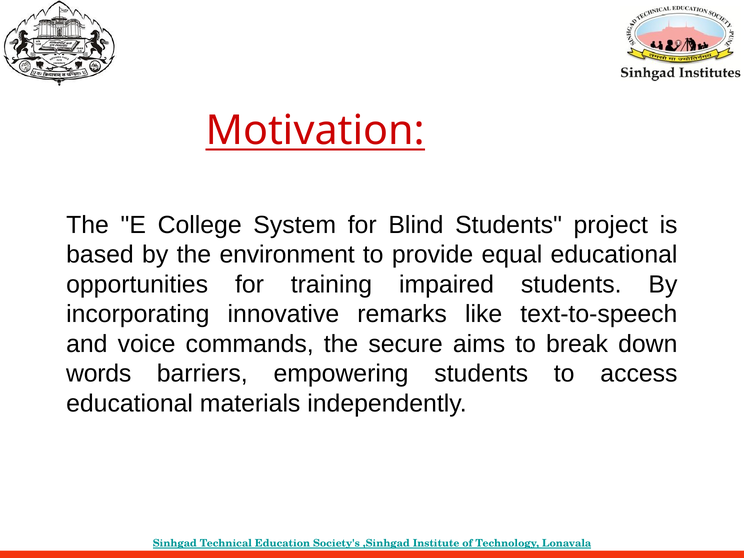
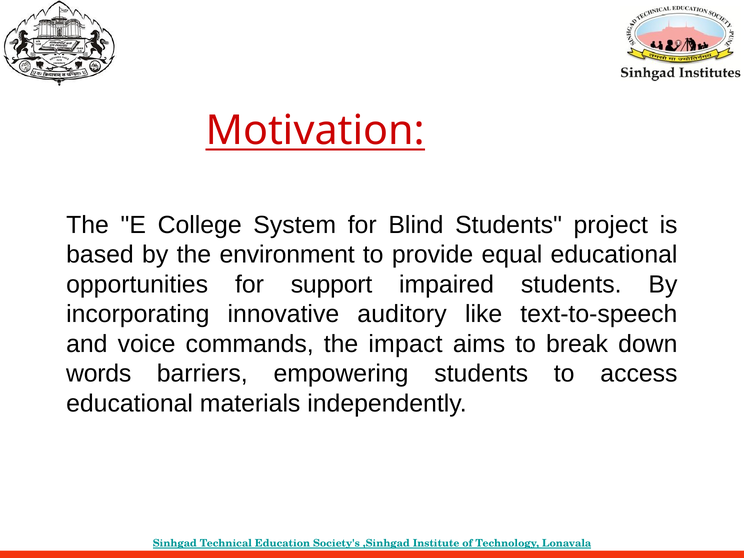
training: training -> support (332, 284)
remarks: remarks -> auditory (402, 314)
secure: secure -> impact (405, 344)
